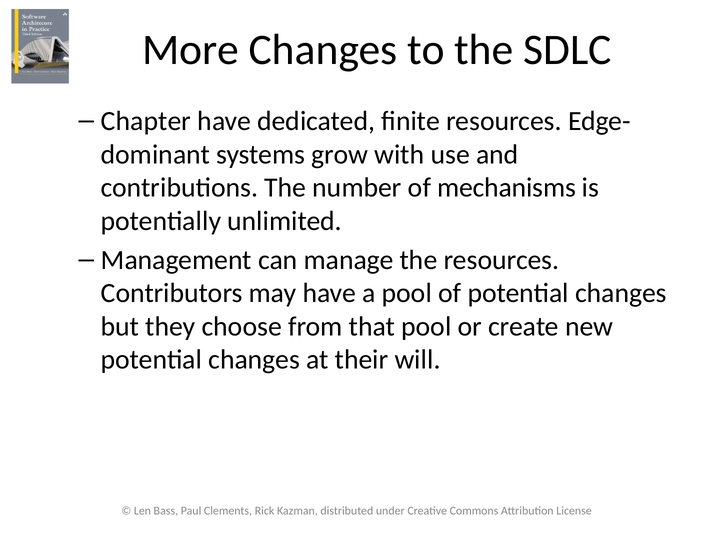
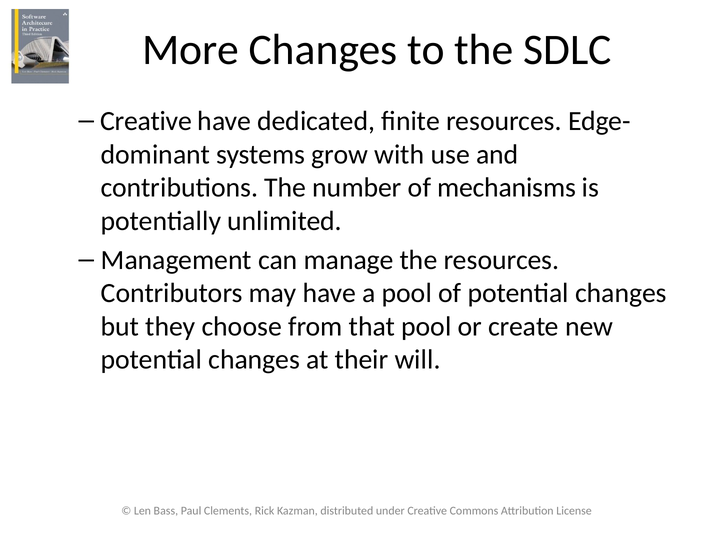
Chapter: Chapter -> Creative (146, 121)
